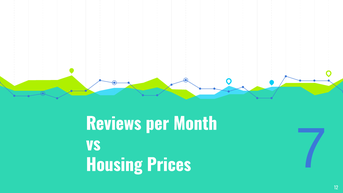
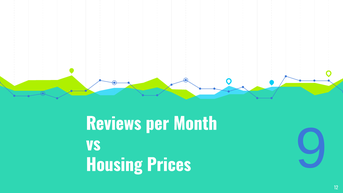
7: 7 -> 9 (311, 149)
